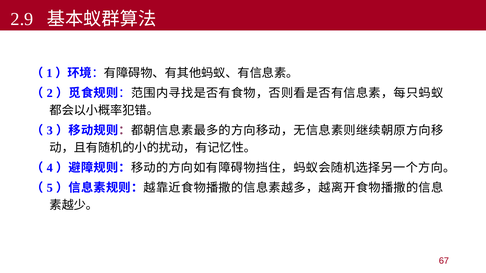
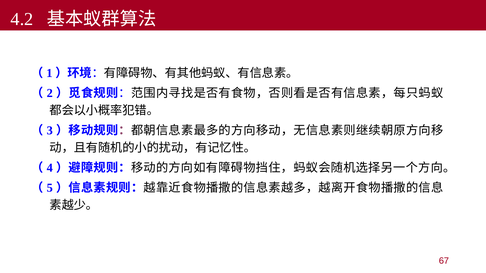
2.9: 2.9 -> 4.2 (22, 19)
